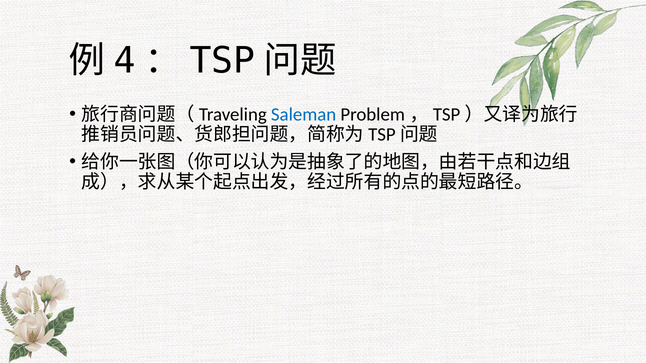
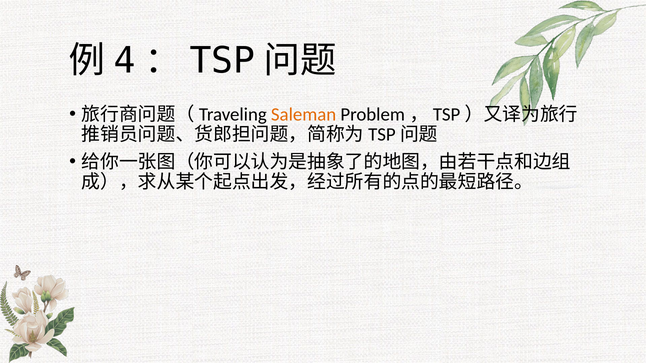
Saleman colour: blue -> orange (304, 115)
